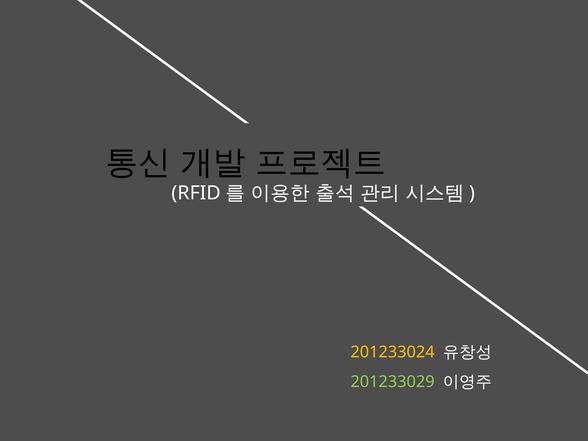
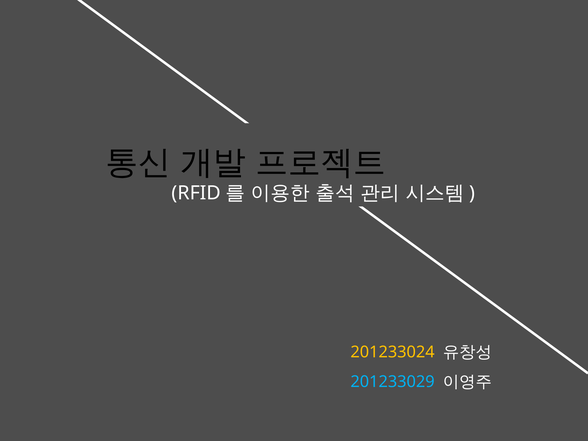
201233029 colour: light green -> light blue (393, 382)
